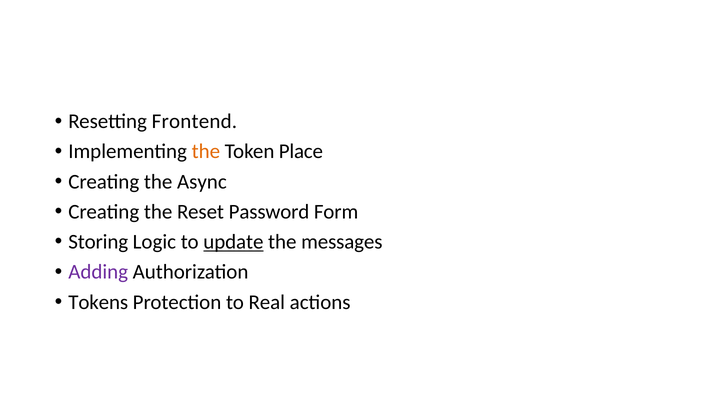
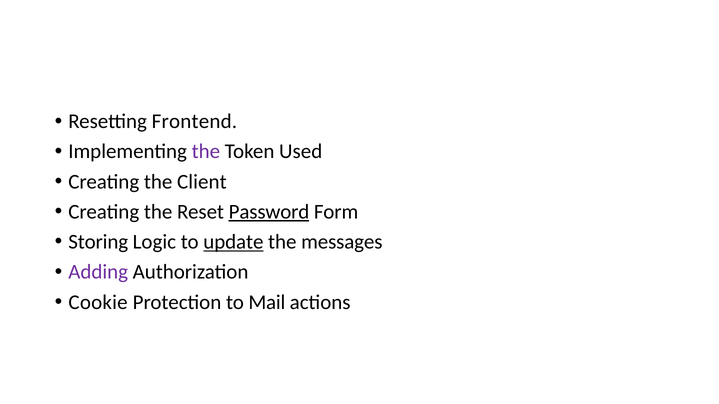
the colour: orange -> purple (206, 152)
Place: Place -> Used (301, 152)
Async: Async -> Client (202, 182)
Password underline: none -> present (269, 212)
Tokens: Tokens -> Cookie (98, 302)
Real: Real -> Mail (267, 302)
